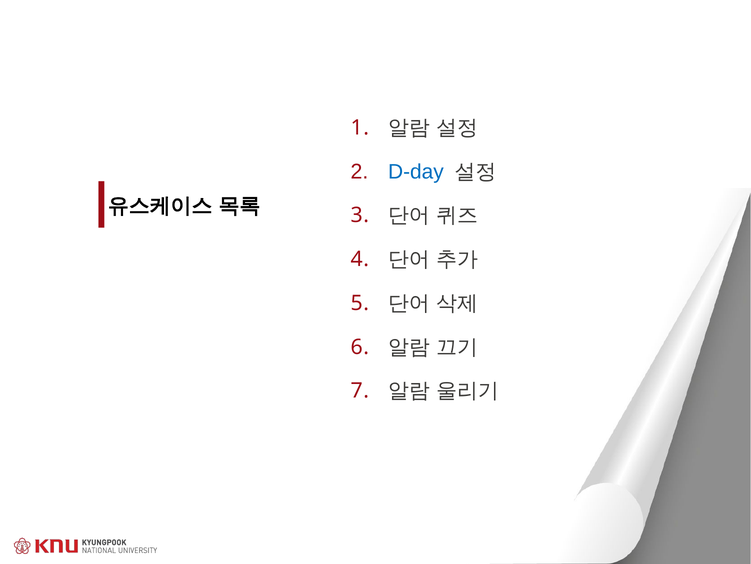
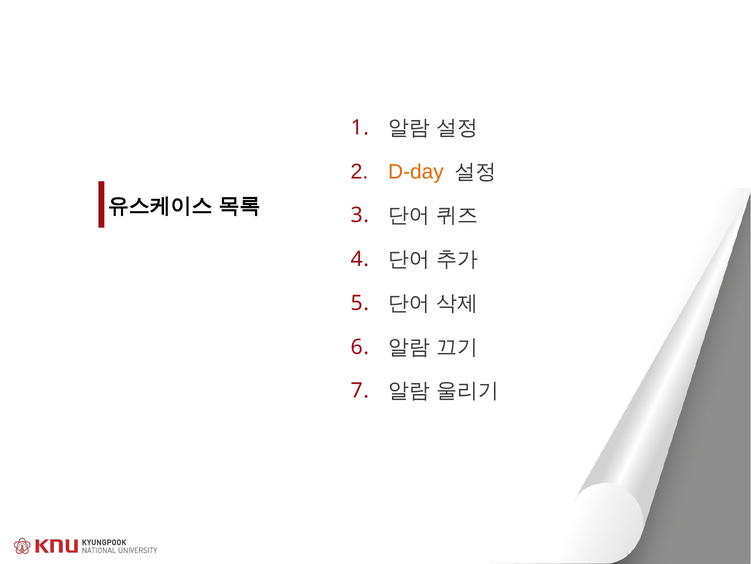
D-day colour: blue -> orange (416, 171)
